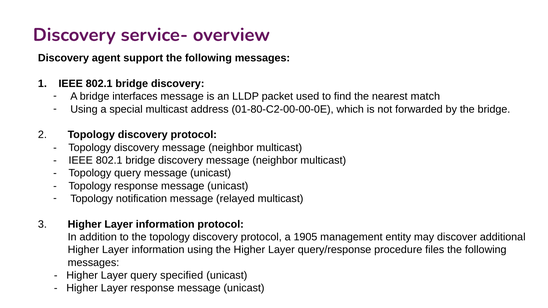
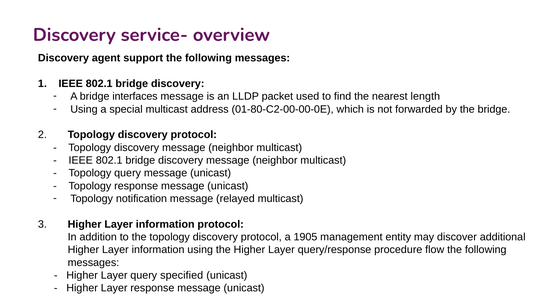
match: match -> length (425, 96)
files: files -> flow (435, 250)
